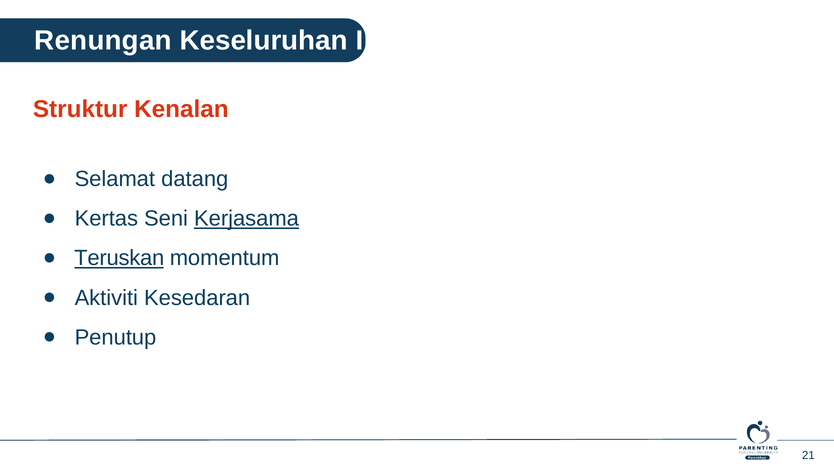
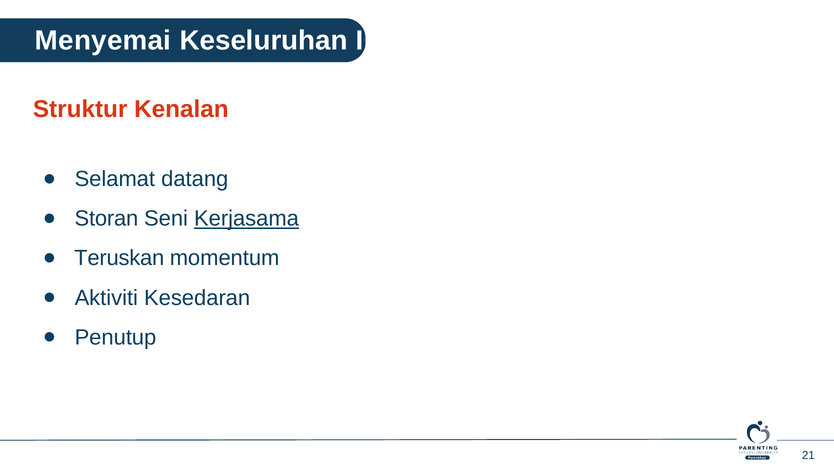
Renungan: Renungan -> Menyemai (103, 41)
Kertas: Kertas -> Storan (106, 219)
Teruskan underline: present -> none (119, 258)
